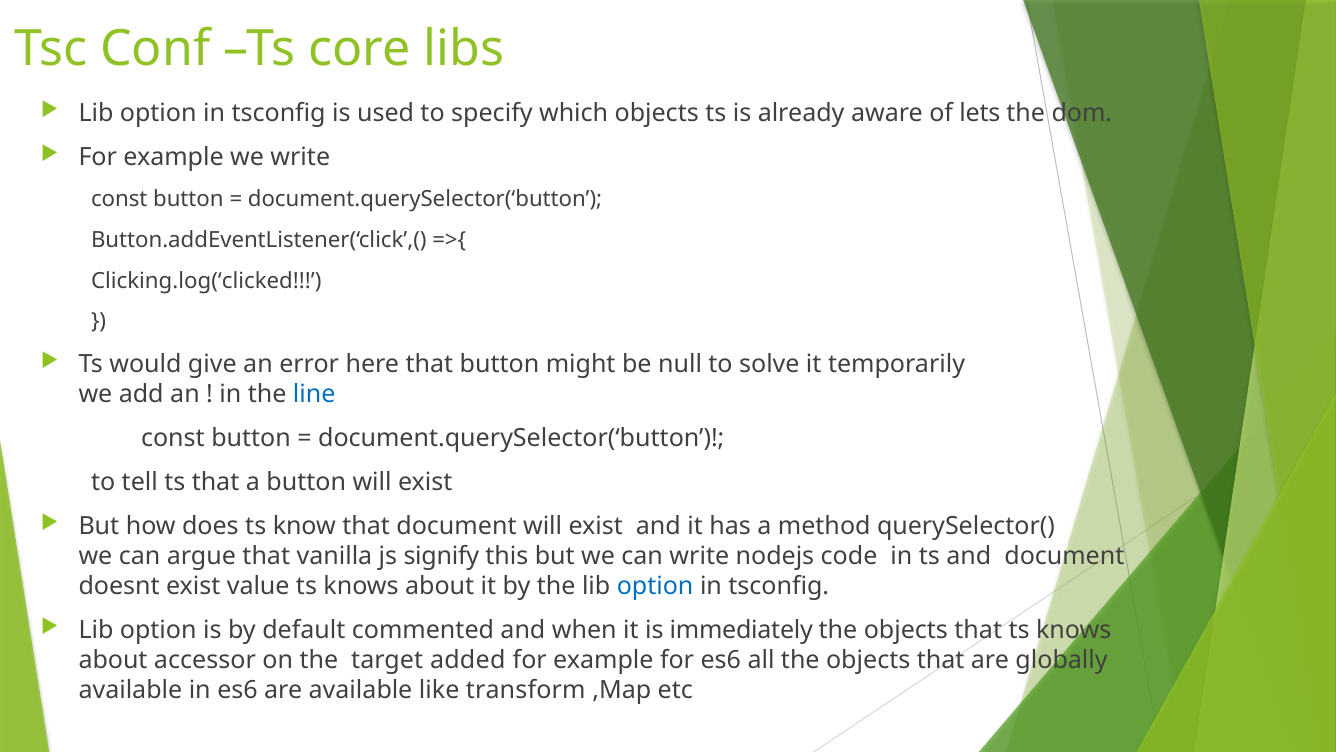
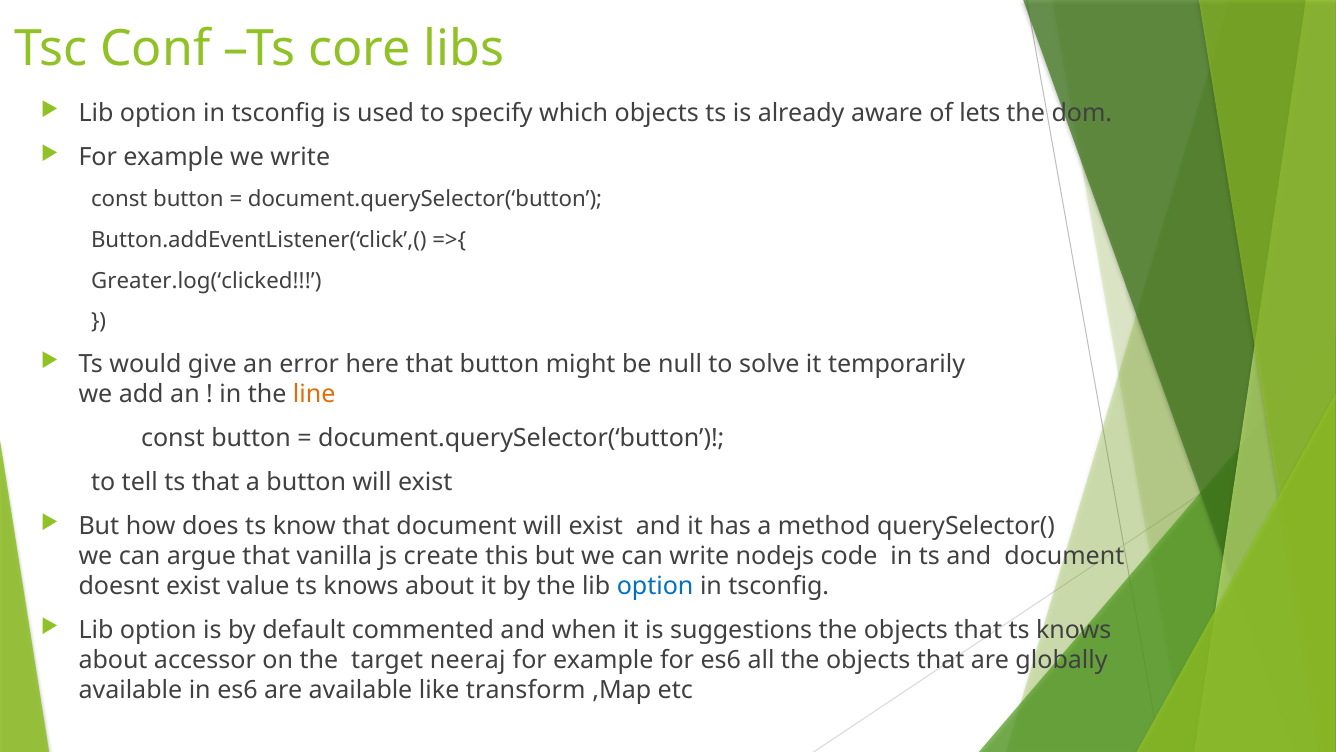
Clicking.log(‘clicked: Clicking.log(‘clicked -> Greater.log(‘clicked (206, 281)
line colour: blue -> orange (314, 394)
signify: signify -> create (441, 556)
immediately: immediately -> suggestions (741, 630)
added: added -> neeraj (468, 660)
